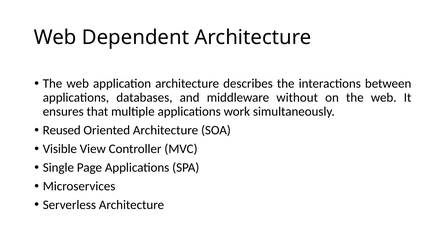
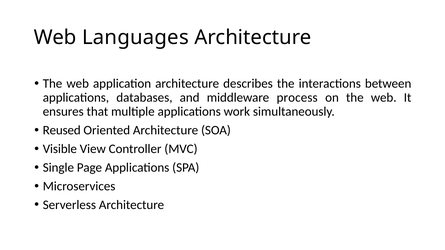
Dependent: Dependent -> Languages (135, 37)
without: without -> process (297, 98)
